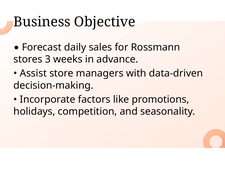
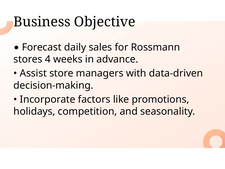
3: 3 -> 4 (48, 59)
